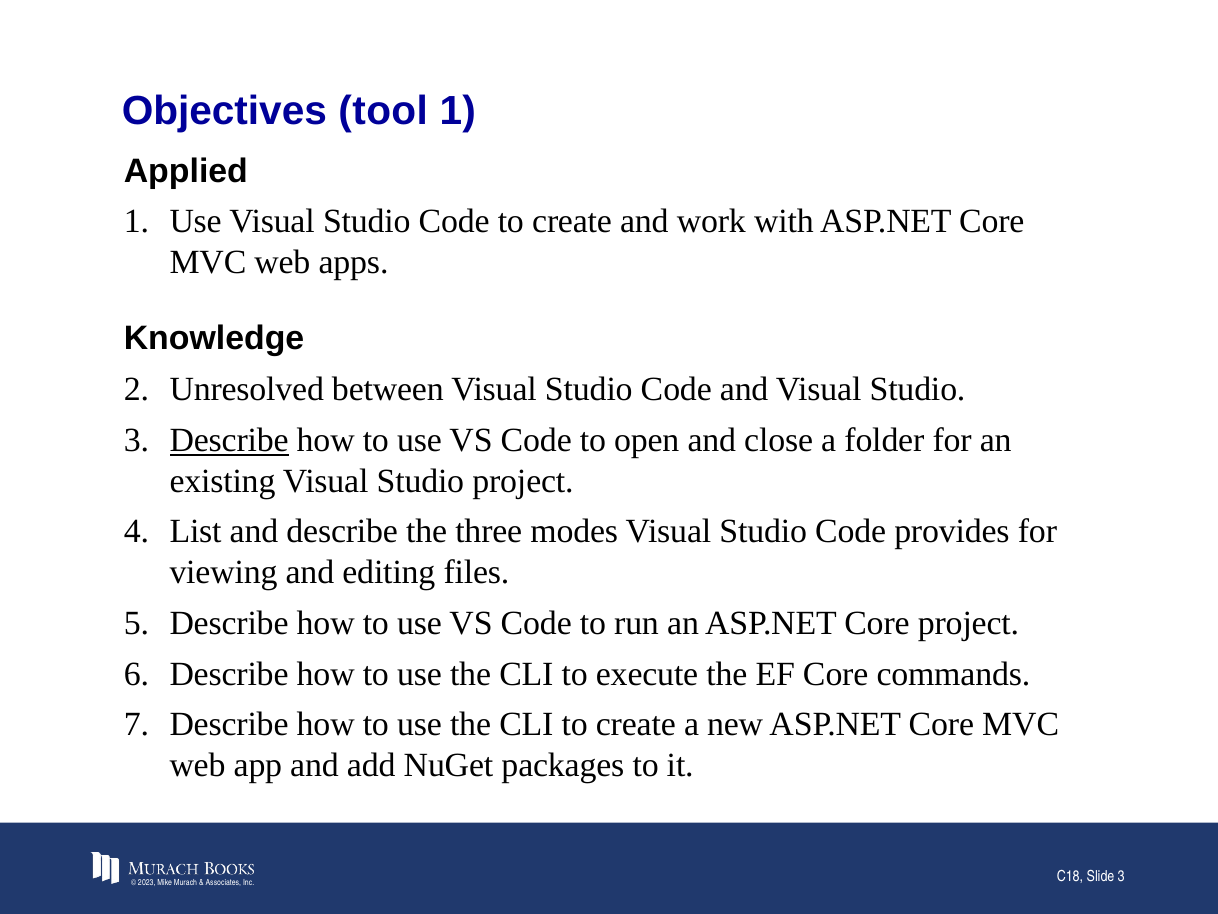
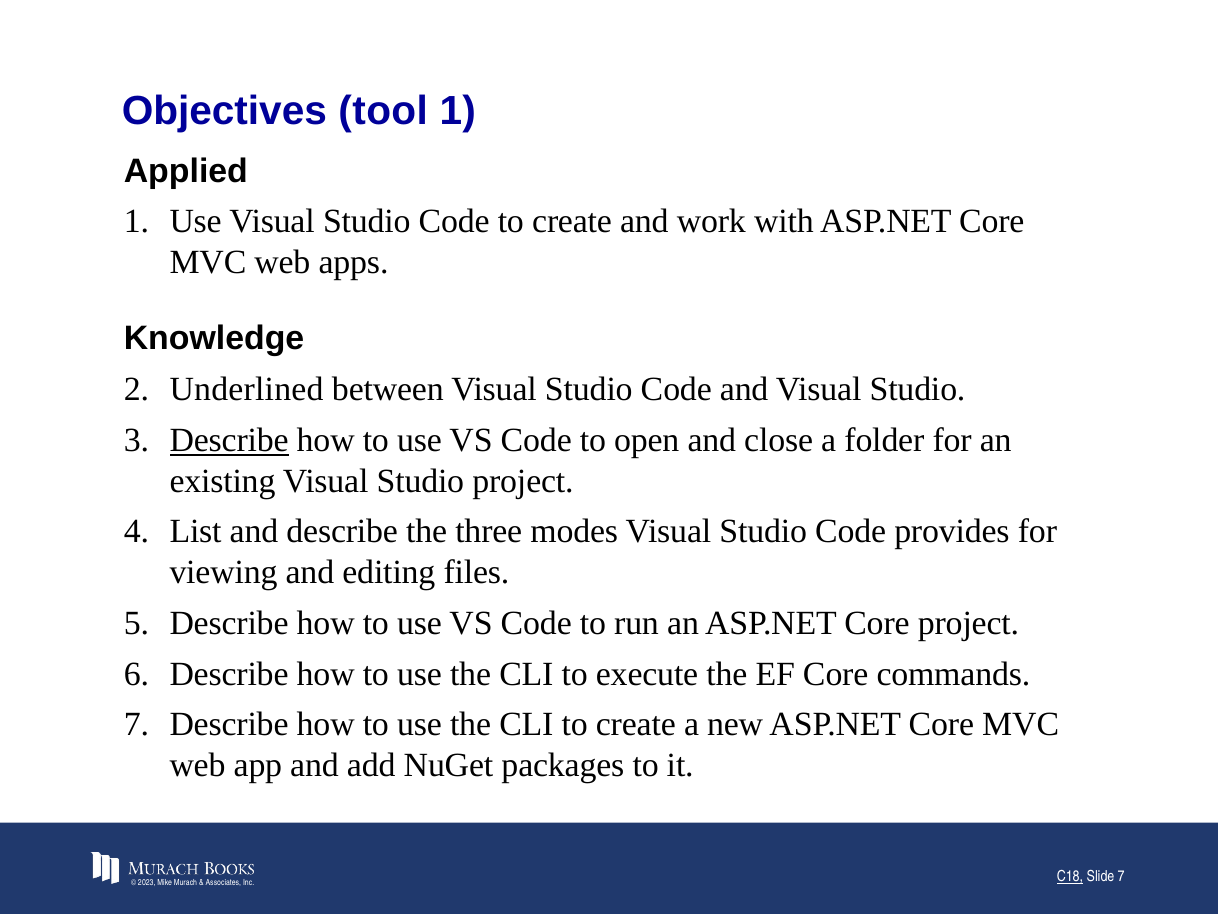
Unresolved: Unresolved -> Underlined (247, 389)
C18 underline: none -> present (1070, 876)
Slide 3: 3 -> 7 (1121, 876)
